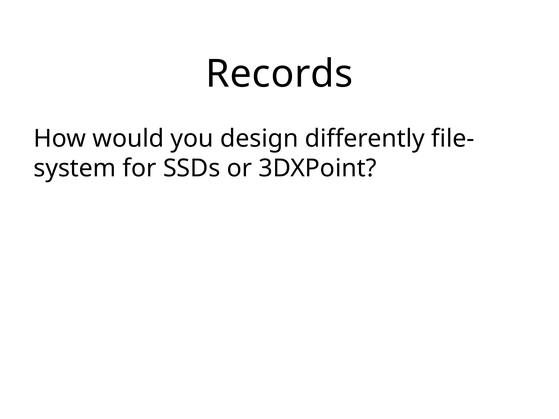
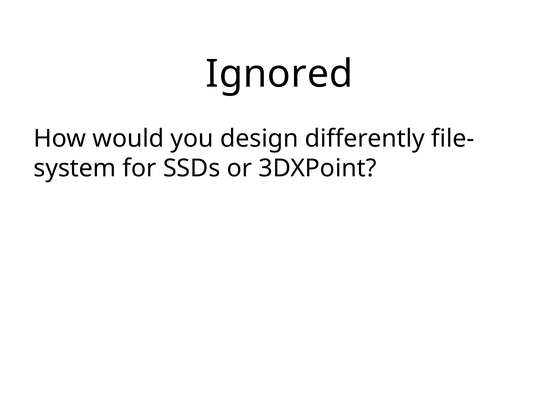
Records: Records -> Ignored (279, 74)
